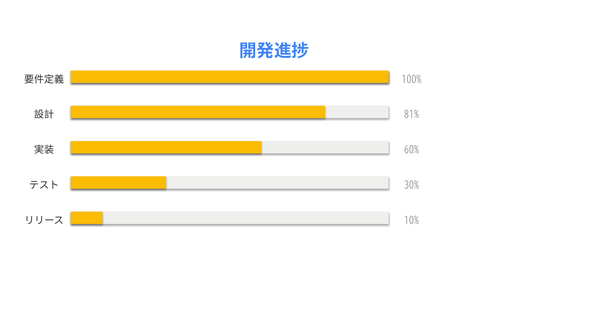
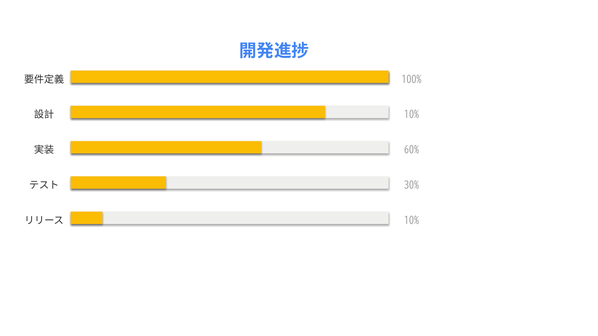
81%: 81% -> 10% (411, 115)
